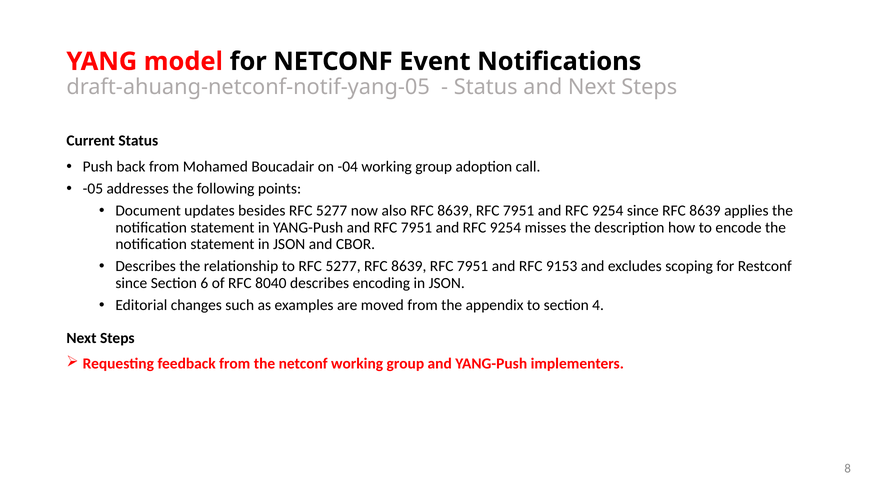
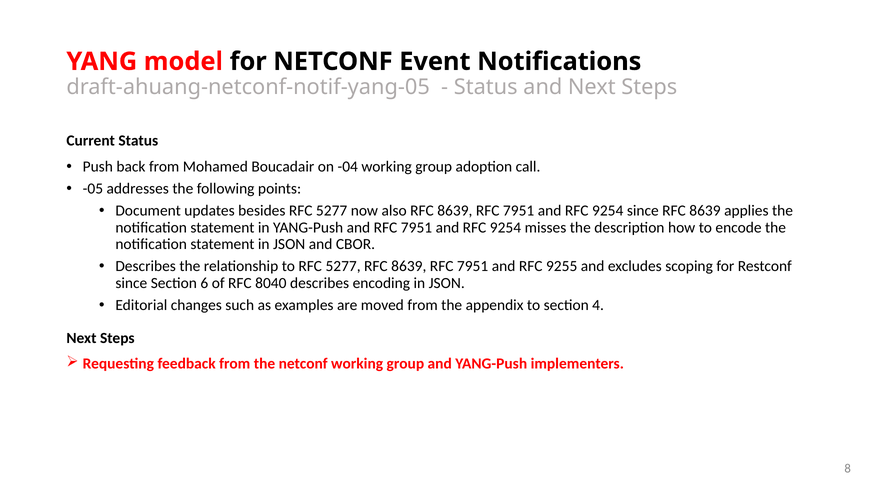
9153: 9153 -> 9255 (562, 266)
